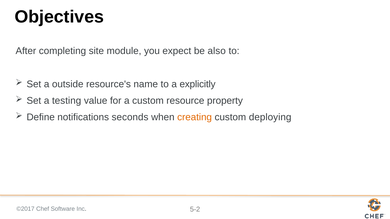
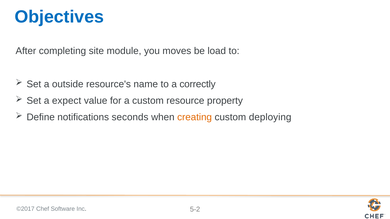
Objectives colour: black -> blue (59, 17)
expect: expect -> moves (177, 51)
also: also -> load (217, 51)
explicitly: explicitly -> correctly (198, 84)
testing: testing -> expect (67, 101)
